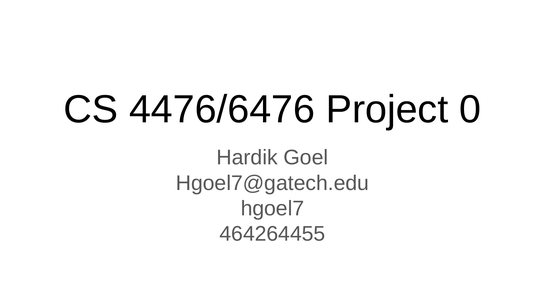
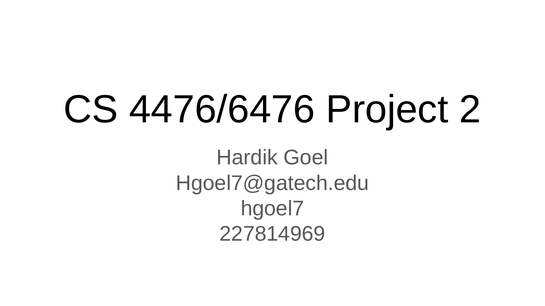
0: 0 -> 2 (470, 110)
464264455: 464264455 -> 227814969 (272, 234)
